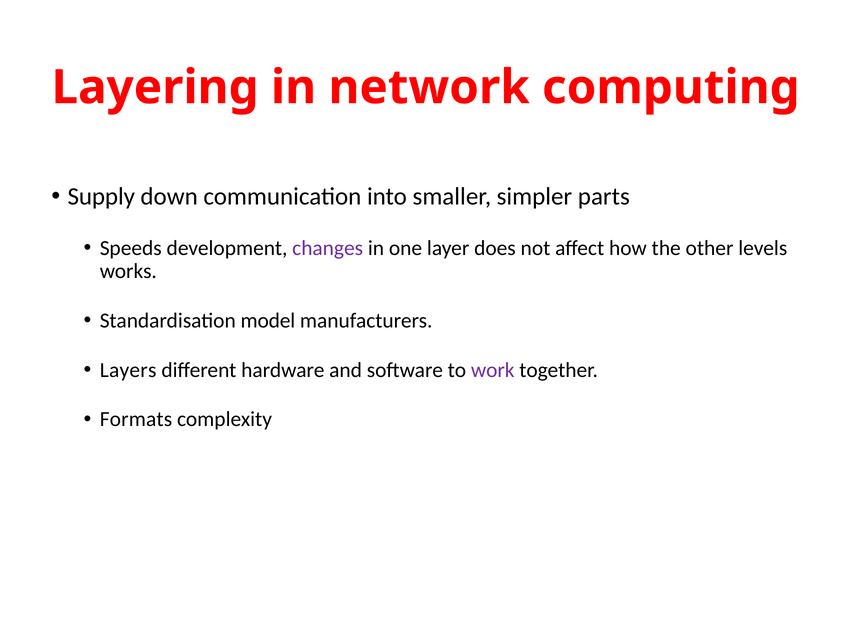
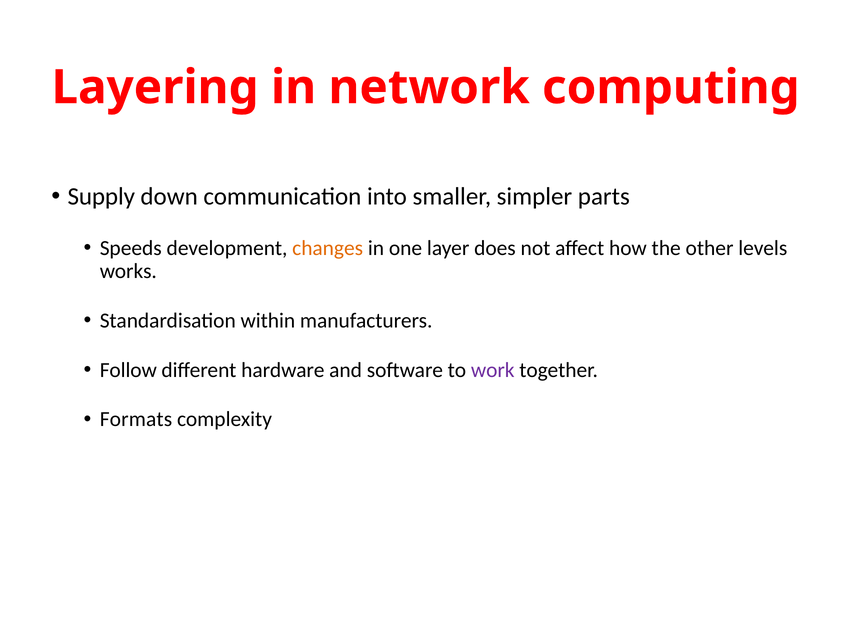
changes colour: purple -> orange (328, 248)
model: model -> within (268, 320)
Layers: Layers -> Follow (128, 370)
